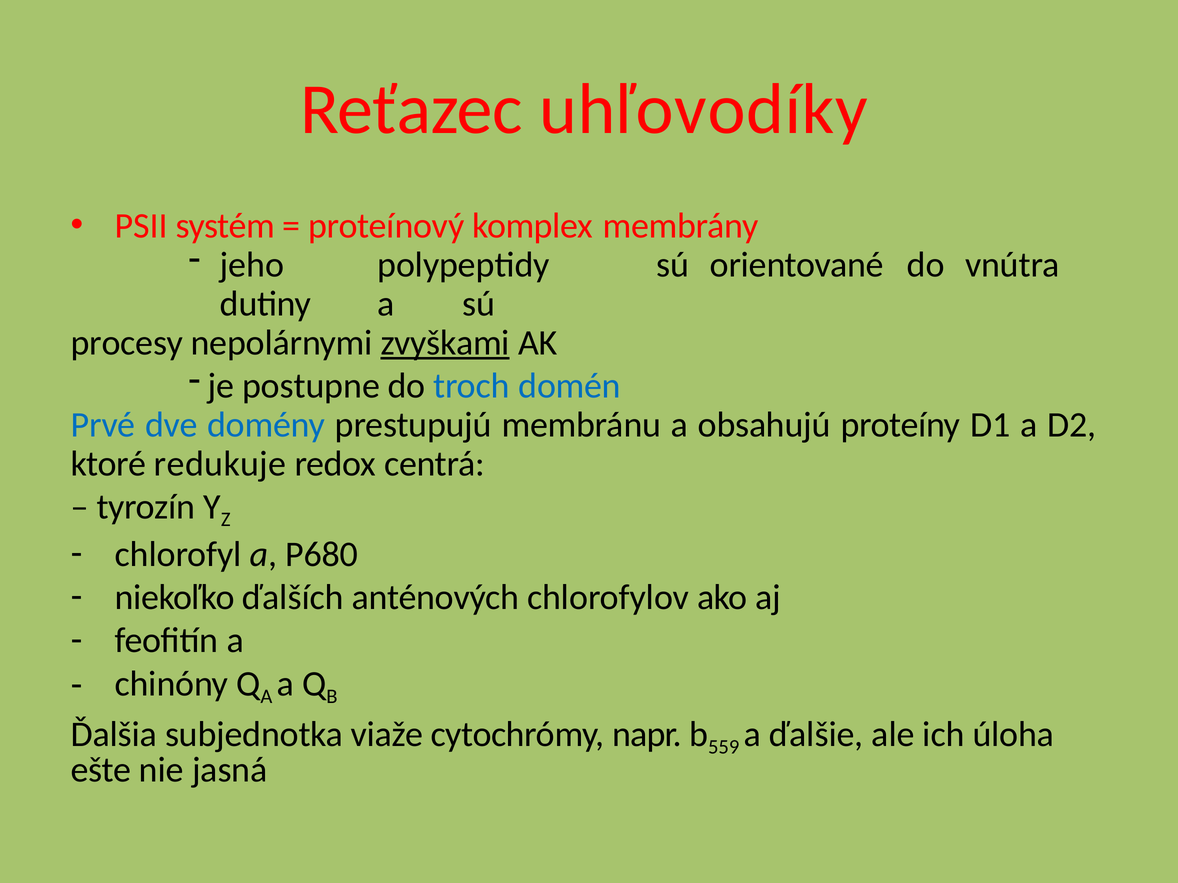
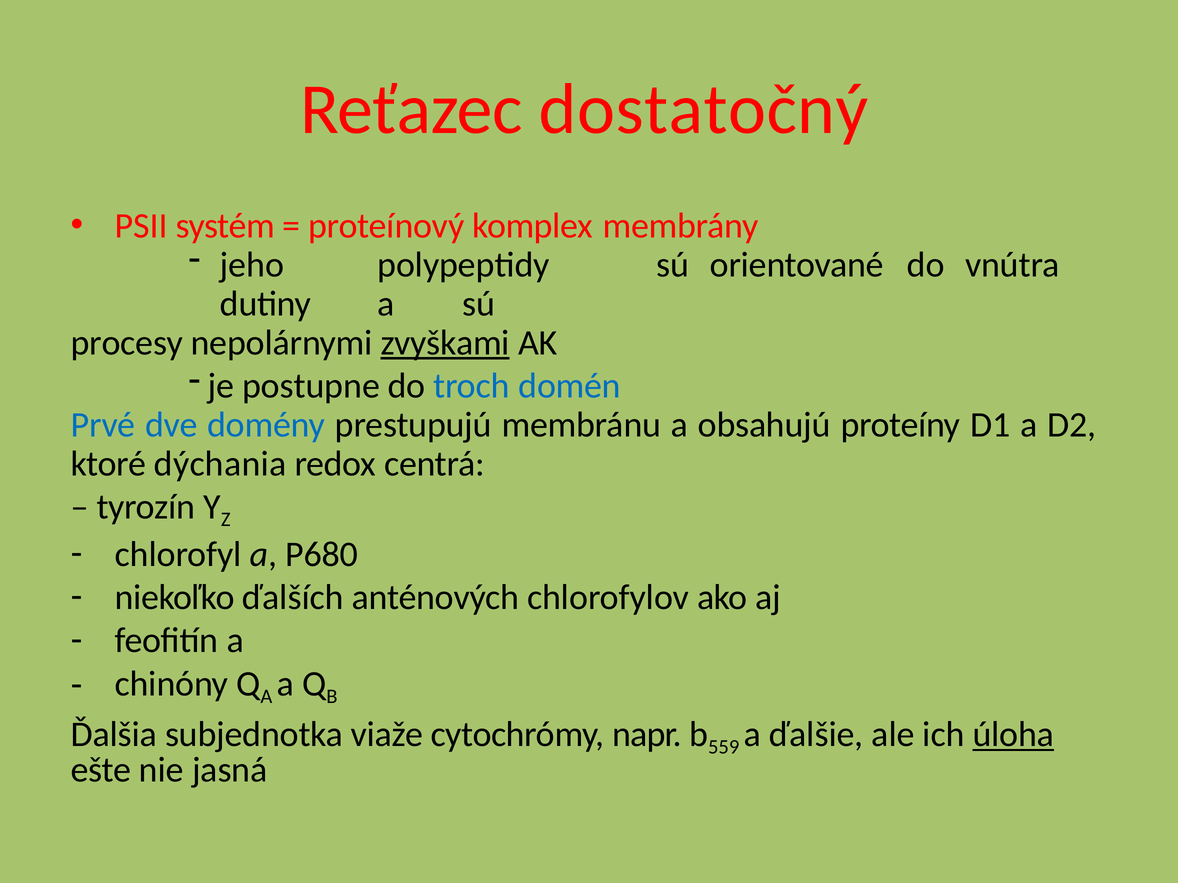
uhľovodíky: uhľovodíky -> dostatočný (704, 109)
redukuje: redukuje -> dýchania (220, 464)
úloha underline: none -> present (1013, 735)
